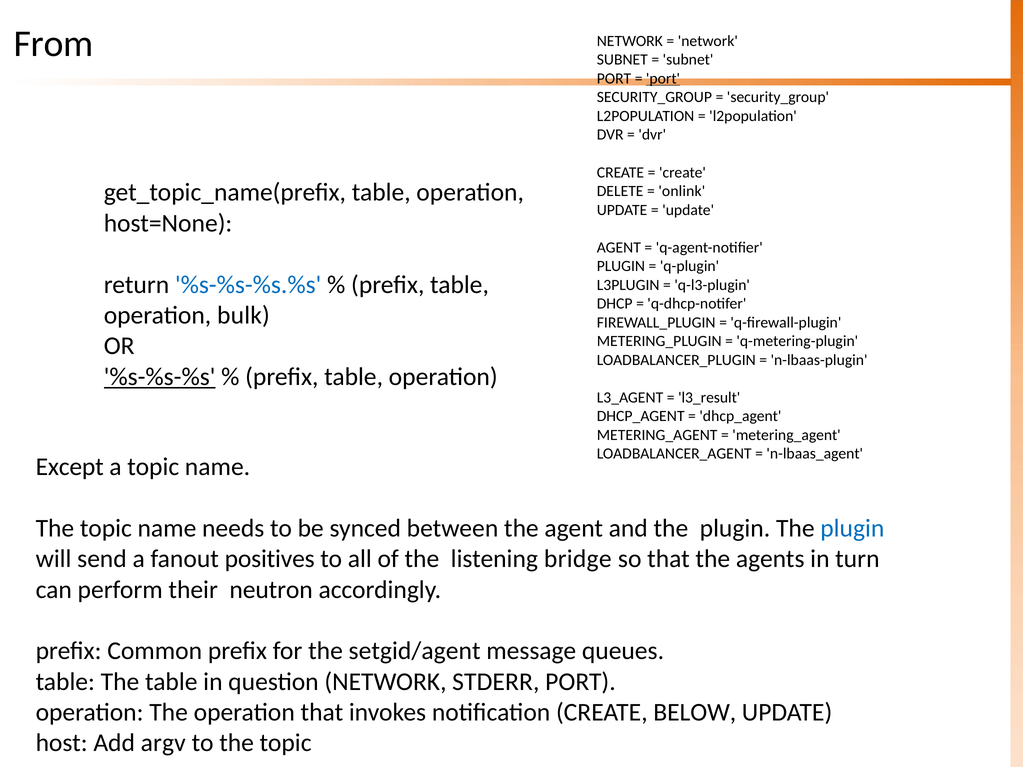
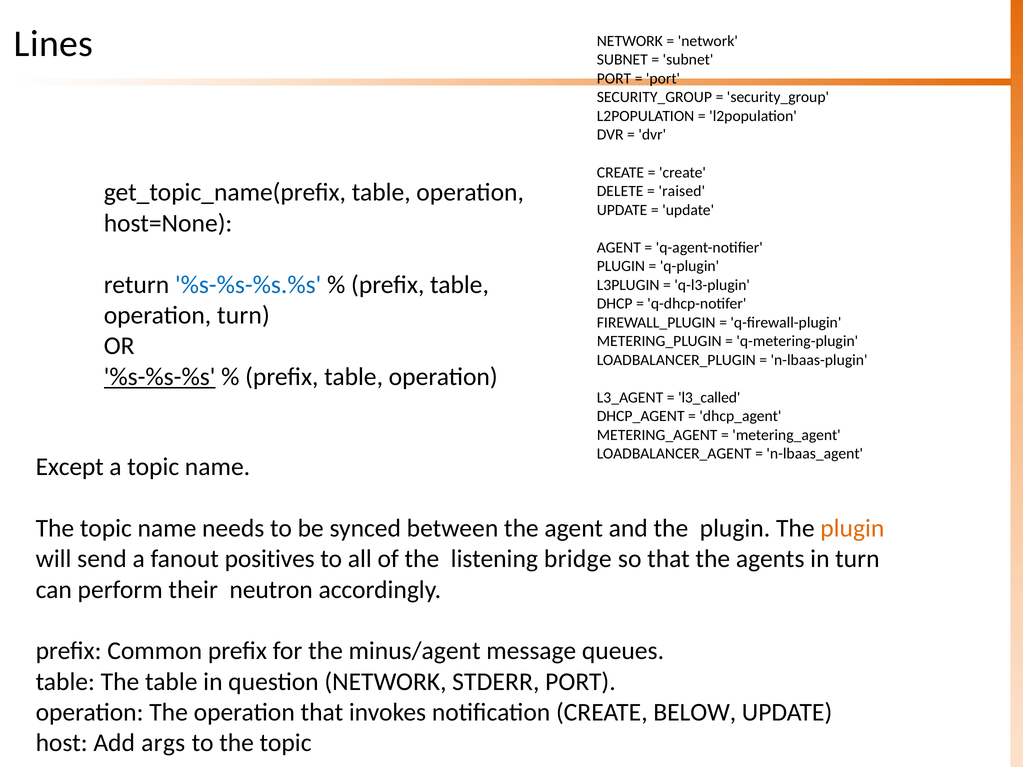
From: From -> Lines (53, 44)
port underline: present -> none (663, 79)
onlink: onlink -> raised (682, 191)
operation bulk: bulk -> turn (243, 315)
l3_result: l3_result -> l3_called (709, 398)
plugin colour: blue -> orange (852, 528)
setgid/agent: setgid/agent -> minus/agent (415, 651)
argv: argv -> args (163, 743)
